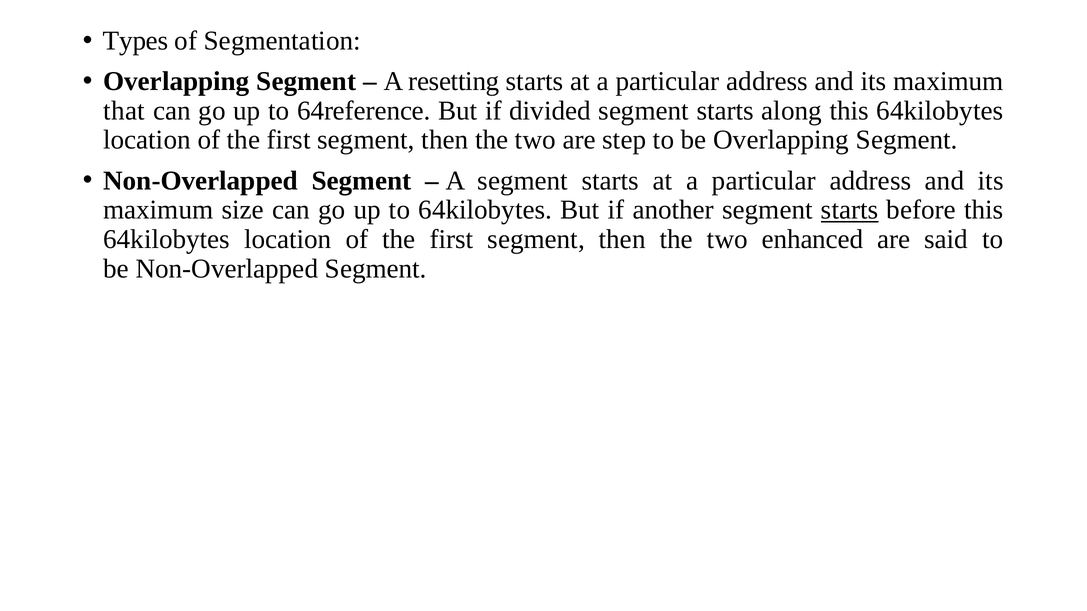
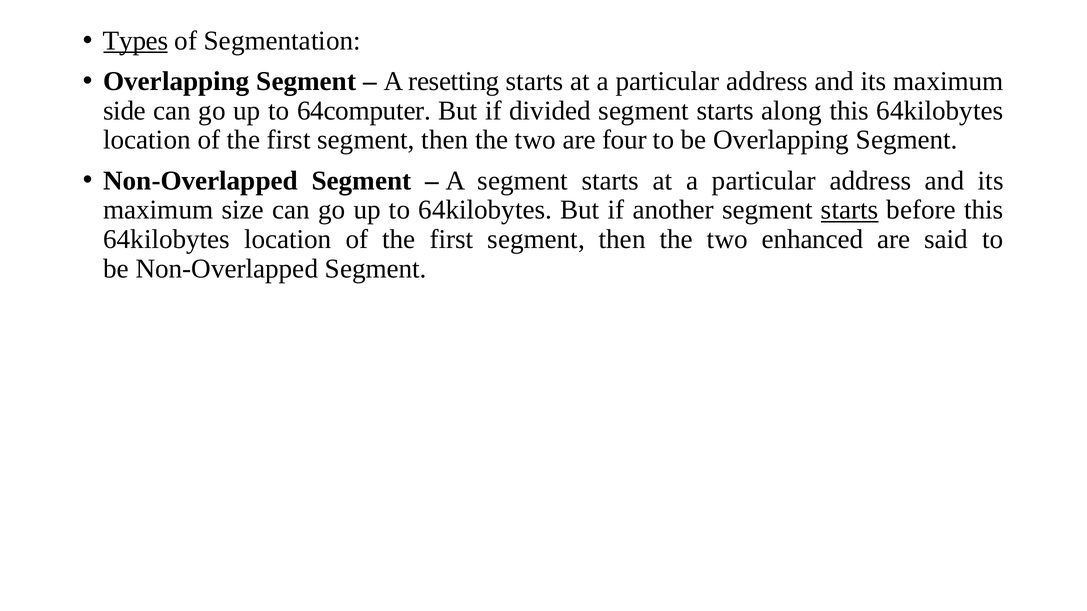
Types underline: none -> present (136, 41)
that: that -> side (124, 111)
64reference: 64reference -> 64computer (364, 111)
step: step -> four (624, 140)
